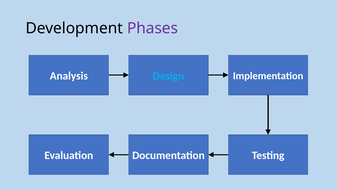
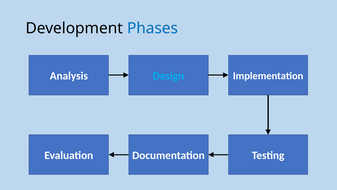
Phases colour: purple -> blue (153, 28)
